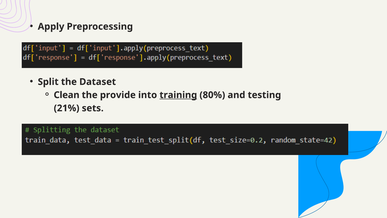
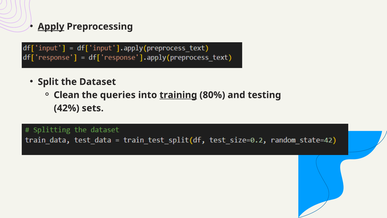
Apply underline: none -> present (51, 27)
provide: provide -> queries (118, 95)
21%: 21% -> 42% (67, 108)
